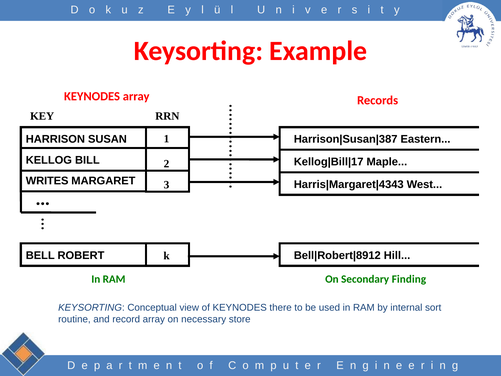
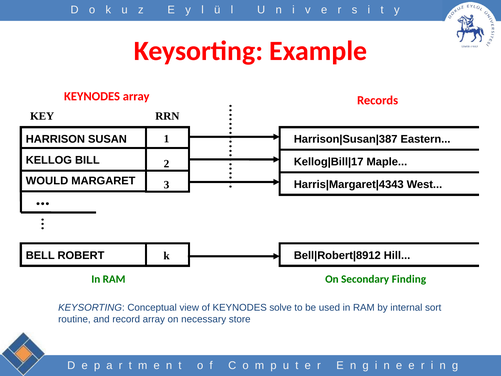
WRITES: WRITES -> WOULD (47, 181)
there: there -> solve (281, 307)
